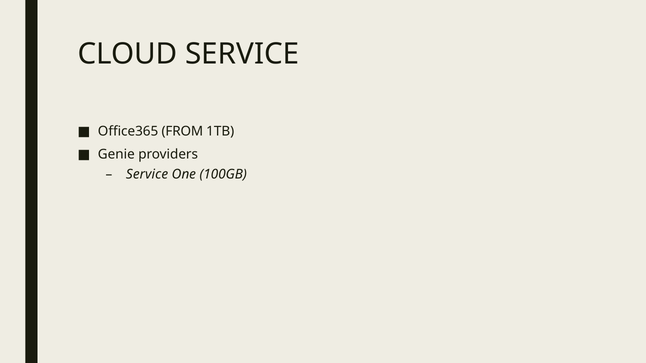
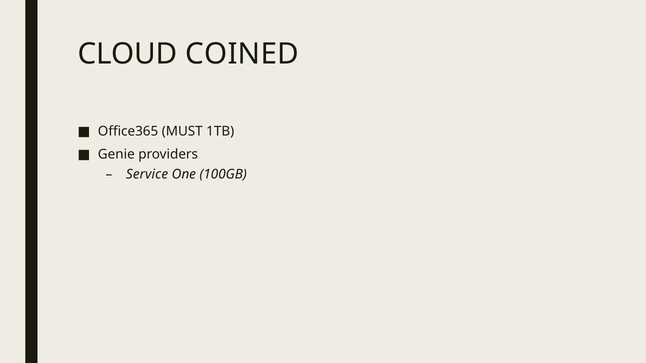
CLOUD SERVICE: SERVICE -> COINED (242, 54)
FROM: FROM -> MUST (182, 131)
